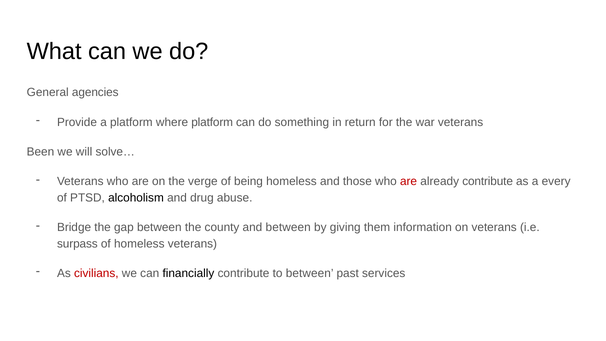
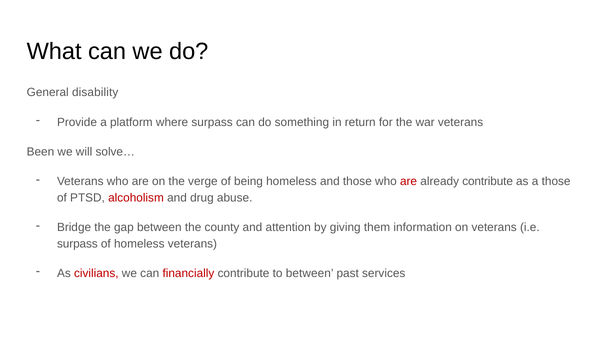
agencies: agencies -> disability (95, 92)
where platform: platform -> surpass (212, 122)
a every: every -> those (556, 182)
alcoholism colour: black -> red (136, 198)
and between: between -> attention (288, 227)
financially colour: black -> red (188, 273)
